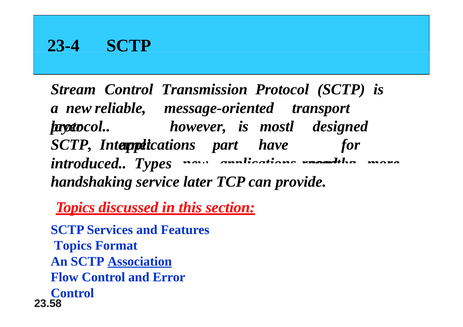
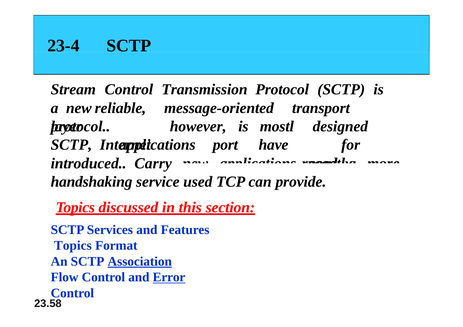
part: part -> port (225, 145)
Types: Types -> Carry (153, 164)
later: later -> used (198, 182)
Error underline: none -> present (169, 278)
